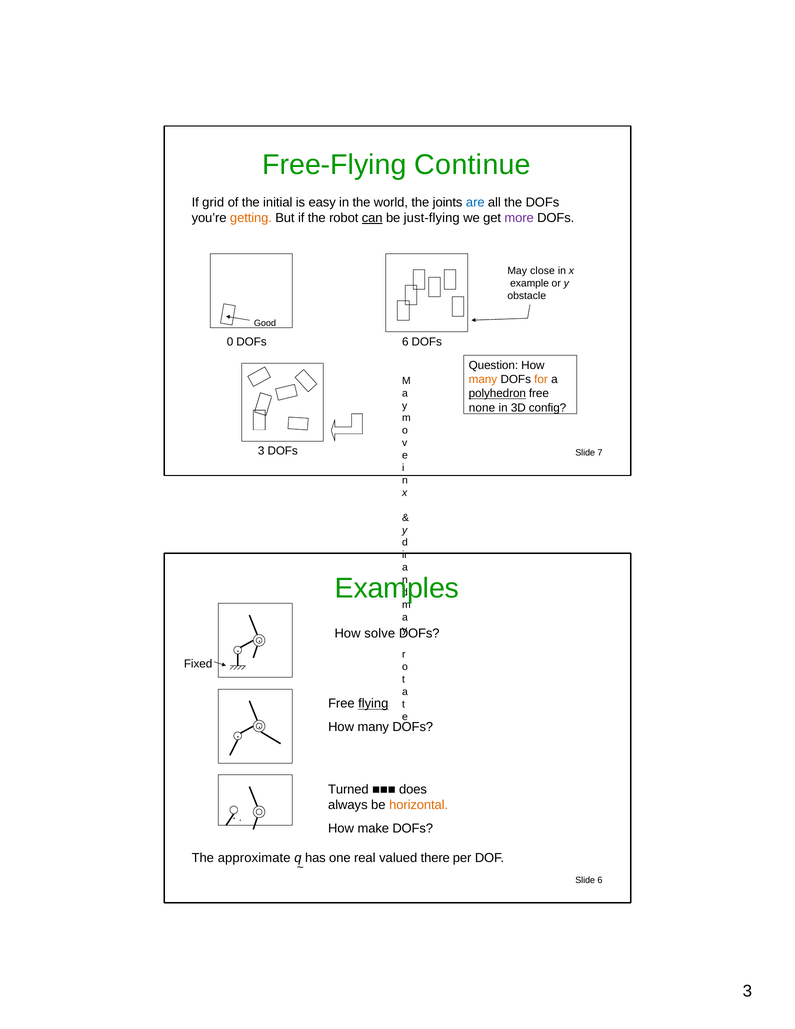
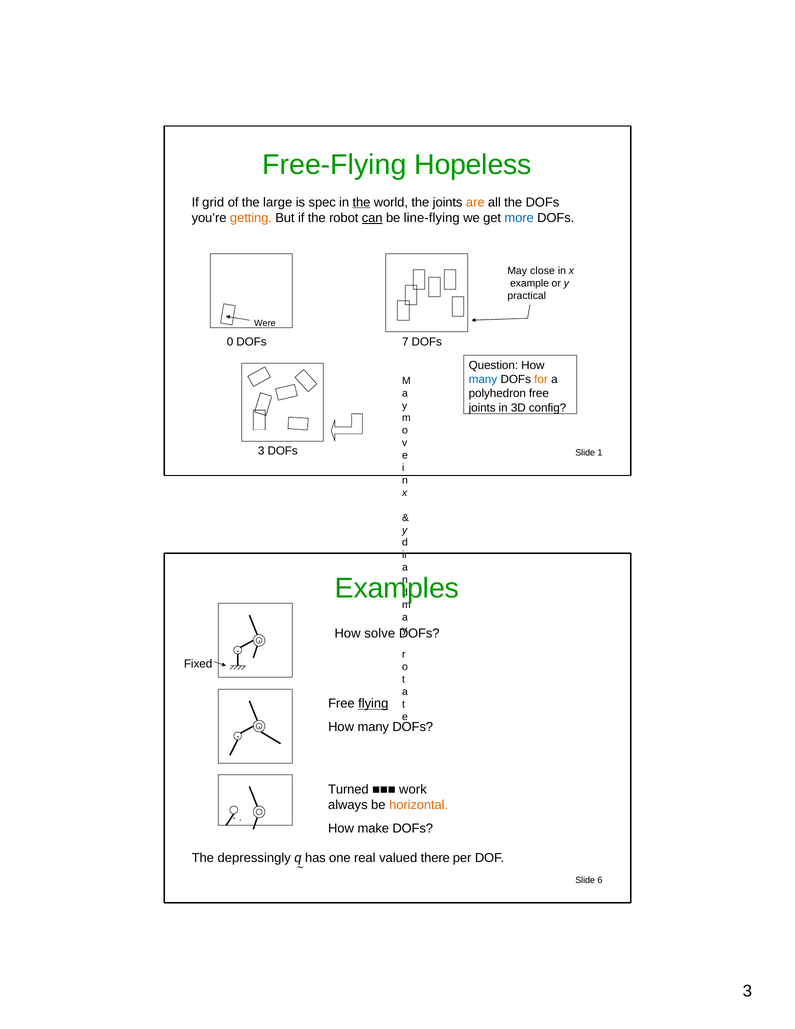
Continue: Continue -> Hopeless (473, 165)
initial: initial -> large (278, 202)
easy: easy -> spec (322, 202)
the underline: none -> present (361, 202)
are colour: blue -> orange (475, 202)
just-flying: just-flying -> line-flying (432, 218)
more colour: purple -> blue (519, 218)
obstacle: obstacle -> practical (527, 296)
Good: Good -> Were (265, 323)
DOFs 6: 6 -> 7 (405, 342)
many colour: orange -> blue (483, 379)
polyhedron underline: present -> none (497, 394)
none: none -> joints (482, 408)
7: 7 -> 1 (600, 453)
does: does -> work (413, 789)
approximate: approximate -> depressingly (254, 858)
